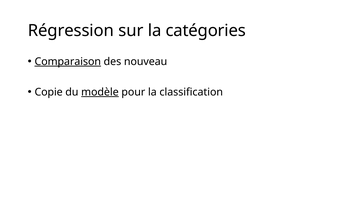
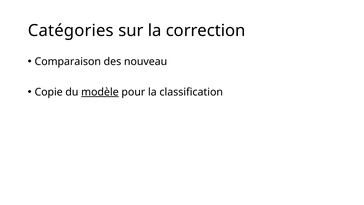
Régression: Régression -> Catégories (71, 31)
catégories: catégories -> correction (206, 31)
Comparaison underline: present -> none (68, 62)
